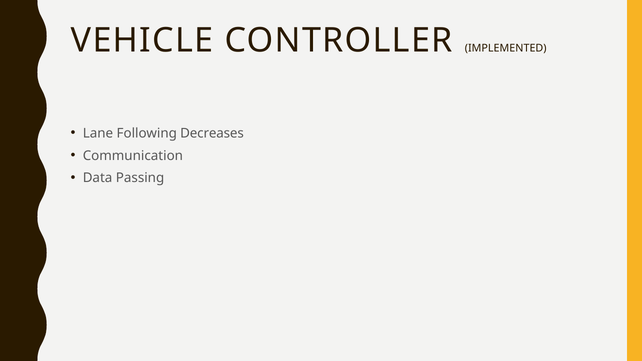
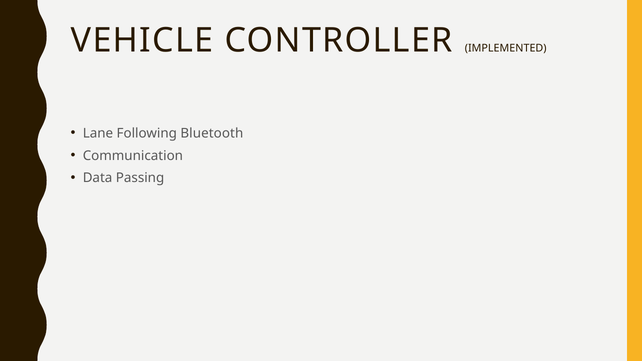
Decreases: Decreases -> Bluetooth (212, 133)
